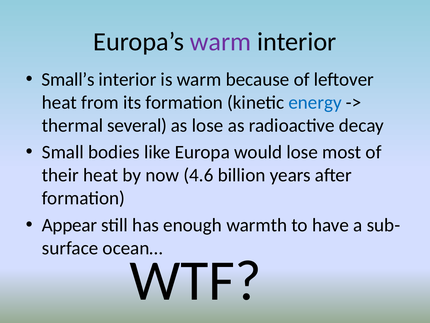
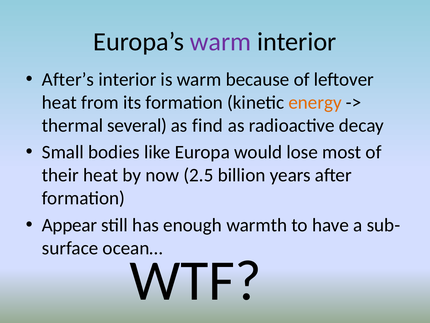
Small’s: Small’s -> After’s (68, 79)
energy colour: blue -> orange (315, 102)
as lose: lose -> find (208, 125)
4.6: 4.6 -> 2.5 (198, 175)
